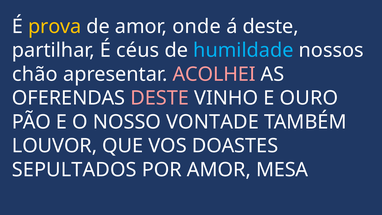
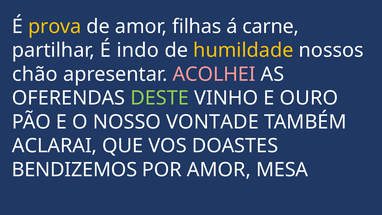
onde: onde -> filhas (197, 26)
á deste: deste -> carne (271, 26)
céus: céus -> indo (138, 50)
humildade colour: light blue -> yellow (243, 50)
DESTE colour: pink -> light green (160, 98)
LOUVOR: LOUVOR -> ACLARAI (54, 146)
SEPULTADOS: SEPULTADOS -> BENDIZEMOS (74, 170)
